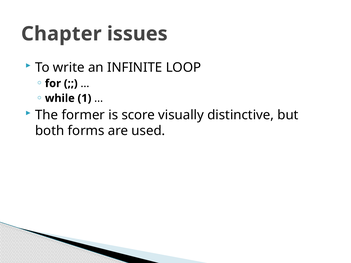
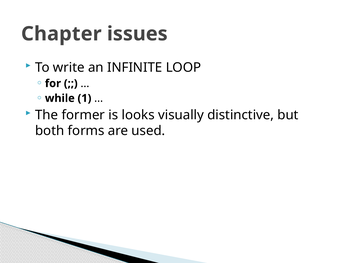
score: score -> looks (138, 115)
